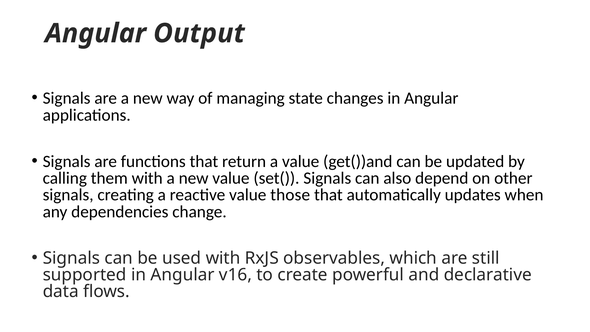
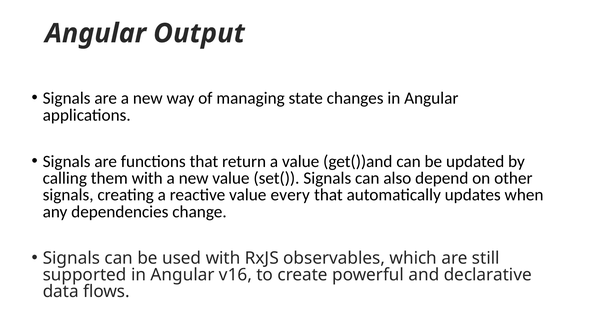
those: those -> every (290, 195)
